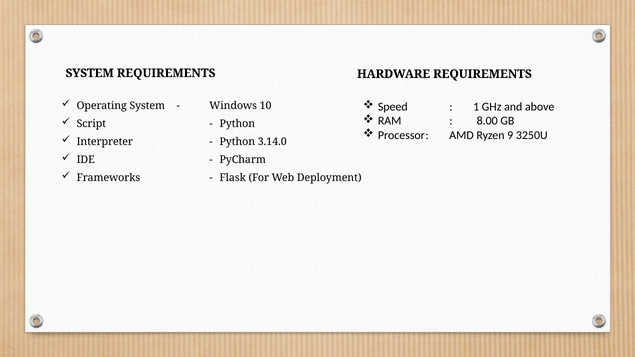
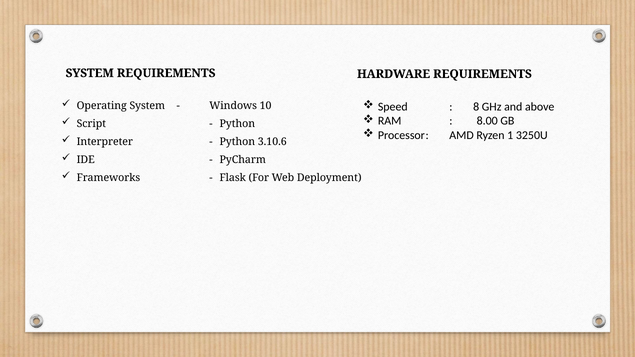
1: 1 -> 8 (476, 107)
9: 9 -> 1 (510, 135)
3.14.0: 3.14.0 -> 3.10.6 (272, 142)
